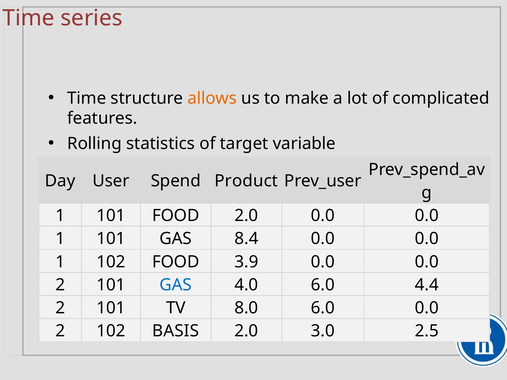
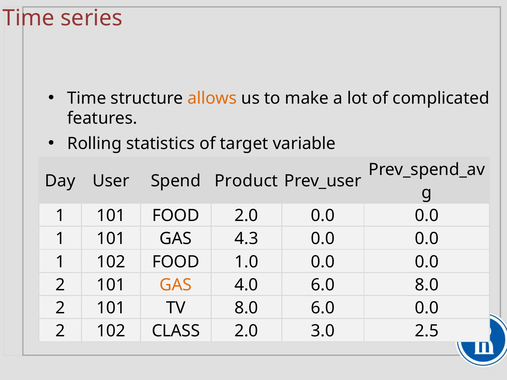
8.4: 8.4 -> 4.3 (246, 239)
3.9: 3.9 -> 1.0 (246, 262)
GAS colour: blue -> orange (176, 285)
6.0 4.4: 4.4 -> 8.0 (427, 285)
BASIS: BASIS -> CLASS (176, 331)
